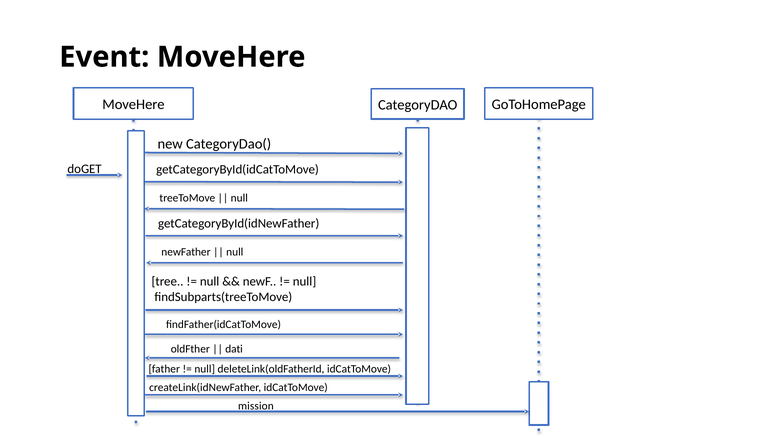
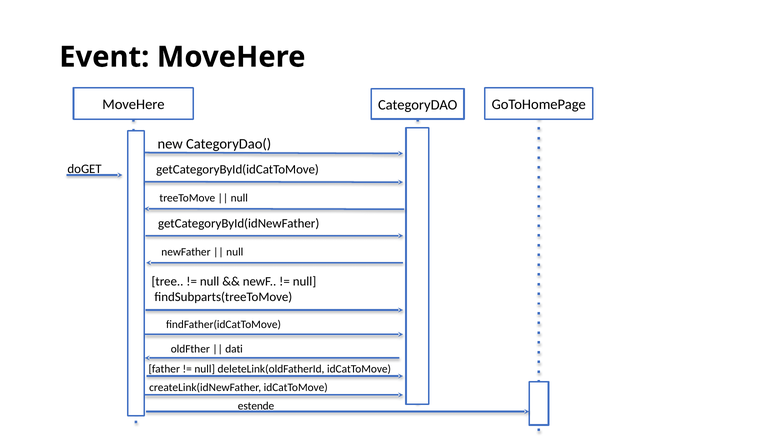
mission: mission -> estende (256, 406)
